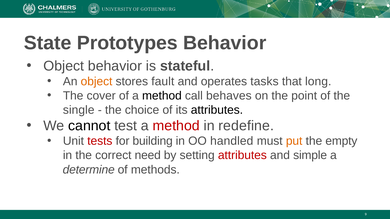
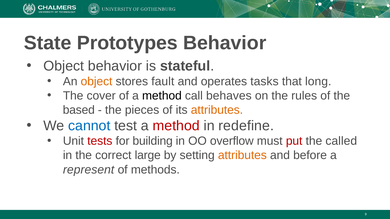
point: point -> rules (304, 96)
single: single -> based (79, 110)
choice: choice -> pieces (142, 110)
attributes colour: black -> orange (217, 110)
cannot colour: black -> blue (89, 126)
handled: handled -> overflow (232, 141)
put colour: orange -> red (294, 141)
empty: empty -> called (341, 141)
need: need -> large (148, 156)
attributes colour: red -> orange (242, 156)
simple: simple -> before (310, 156)
determine: determine -> represent (89, 170)
